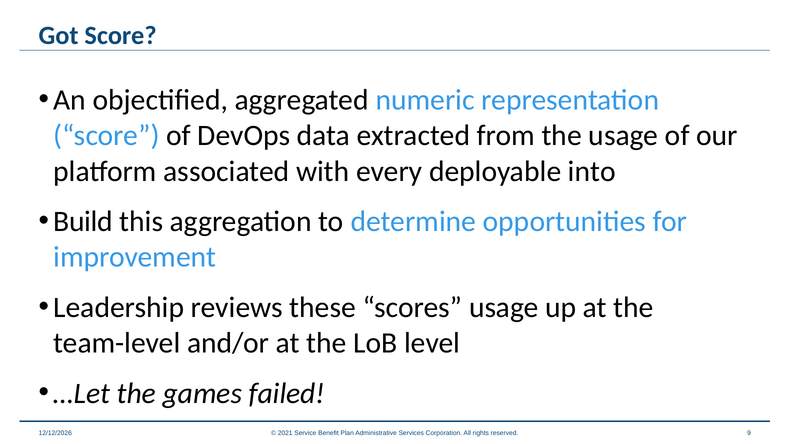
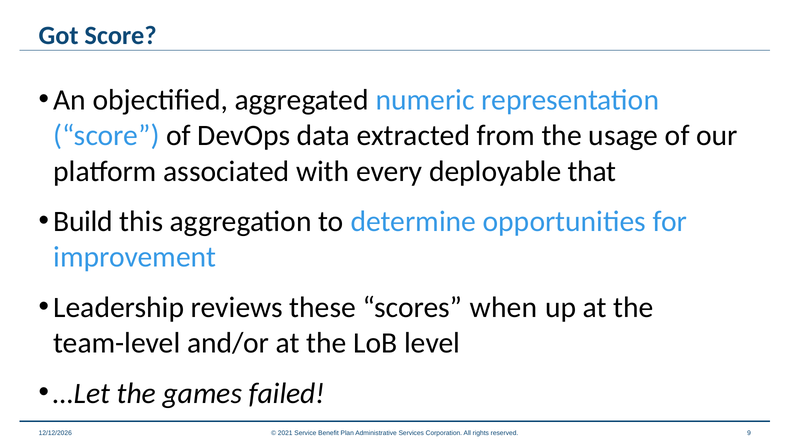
into: into -> that (592, 171)
scores usage: usage -> when (504, 308)
